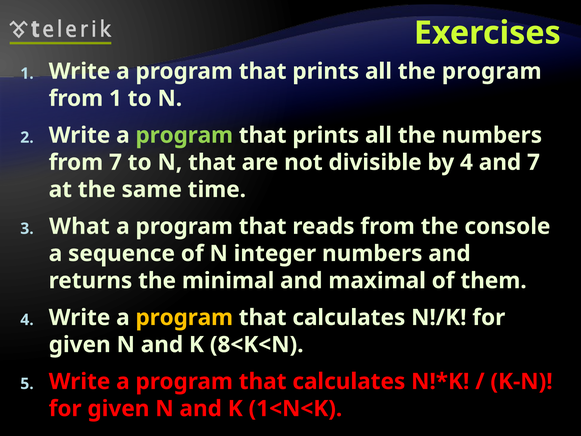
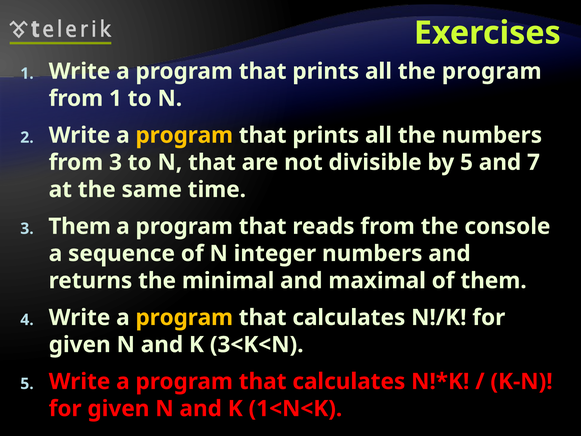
program colour: light green -> yellow (184, 135)
from 7: 7 -> 3 (115, 162)
by 4: 4 -> 5 (466, 162)
3 What: What -> Them (80, 226)
8<K<N: 8<K<N -> 3<K<N (257, 345)
